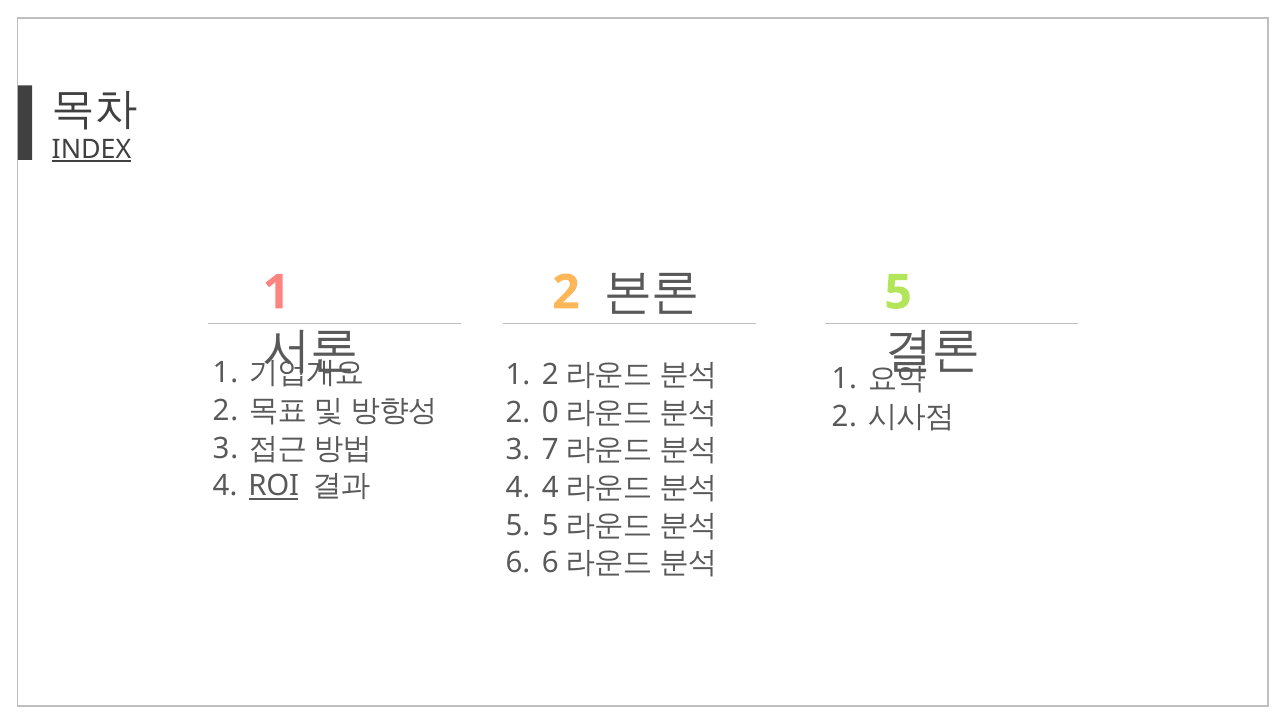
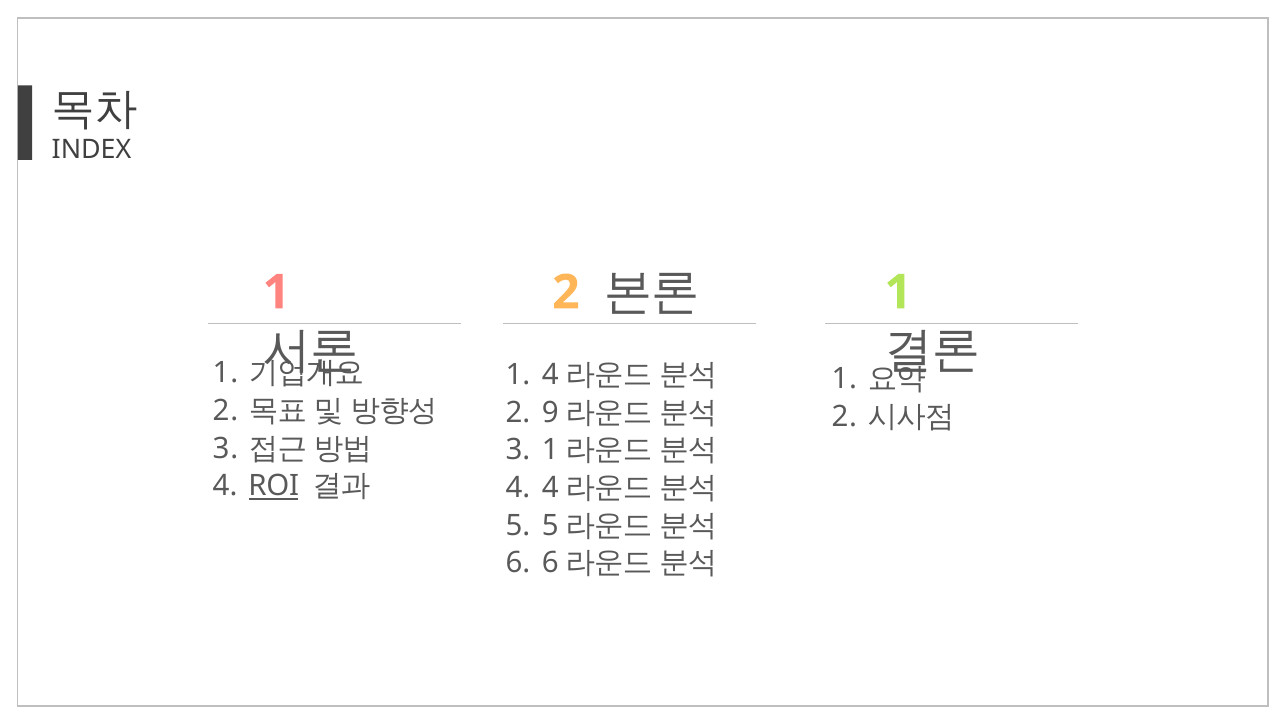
INDEX underline: present -> none (92, 150)
5: 5 -> 1 (898, 292)
1 2: 2 -> 4 (550, 374)
0: 0 -> 9 (550, 412)
3 7: 7 -> 1 (550, 450)
